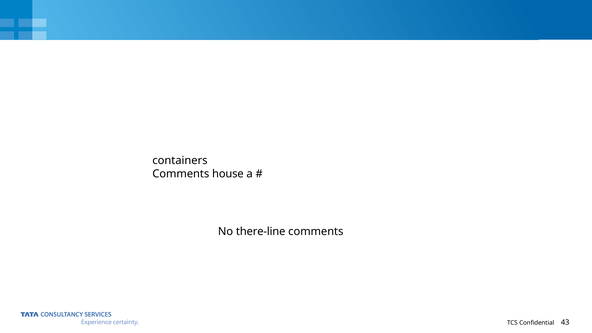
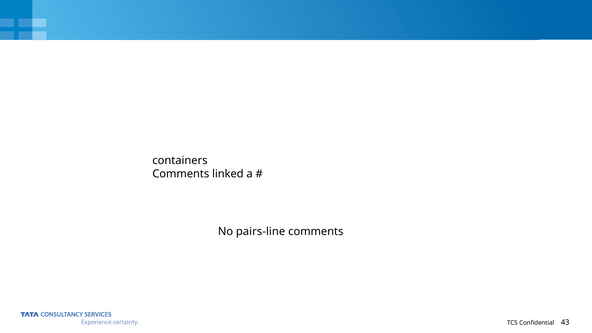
house: house -> linked (228, 174)
there-line: there-line -> pairs-line (261, 231)
